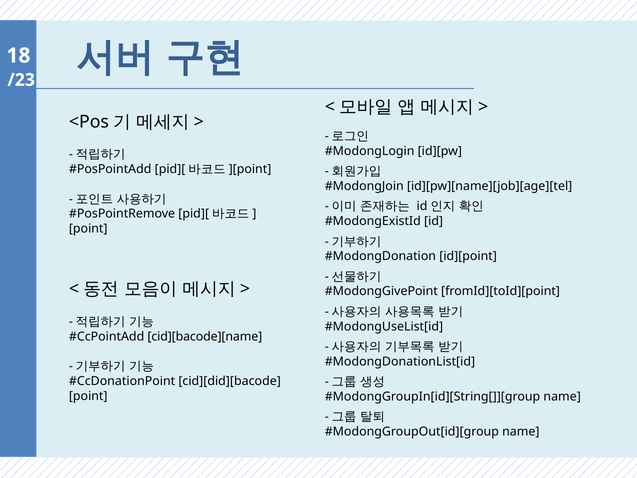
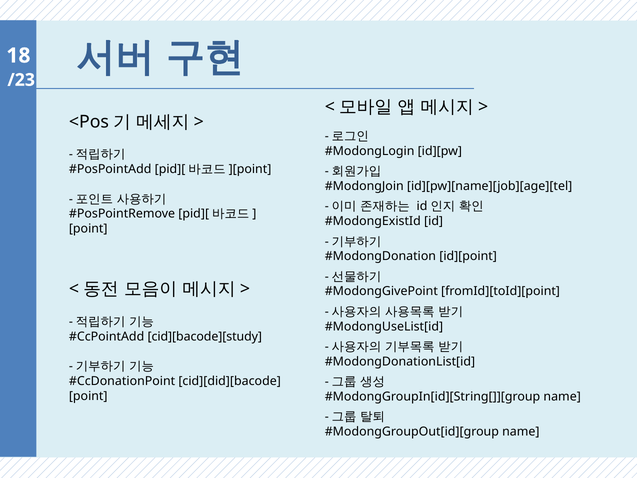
cid][bacode][name: cid][bacode][name -> cid][bacode][study (205, 336)
